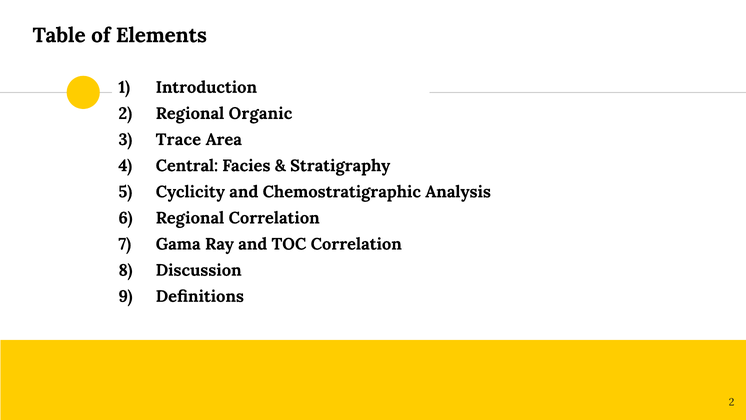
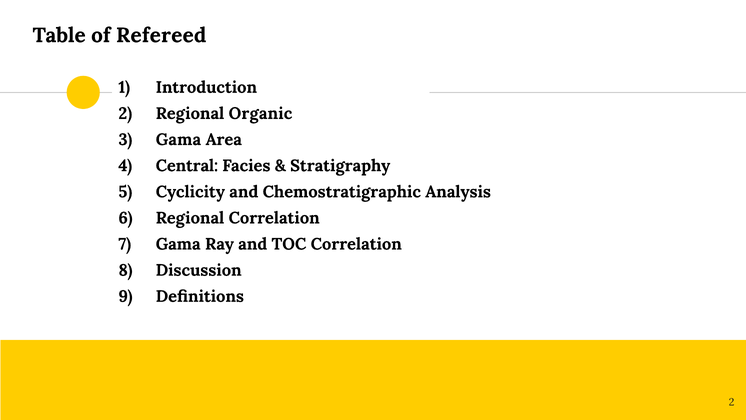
Elements: Elements -> Refereed (161, 35)
Trace: Trace -> Gama (178, 139)
